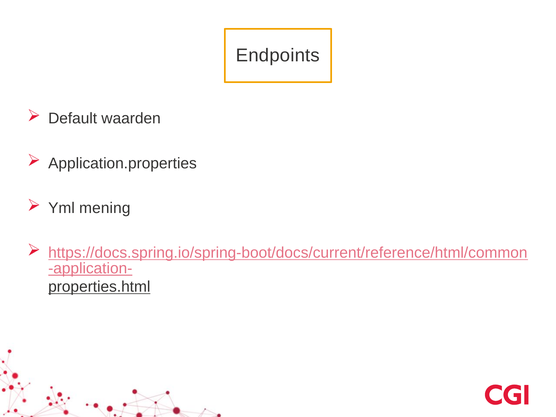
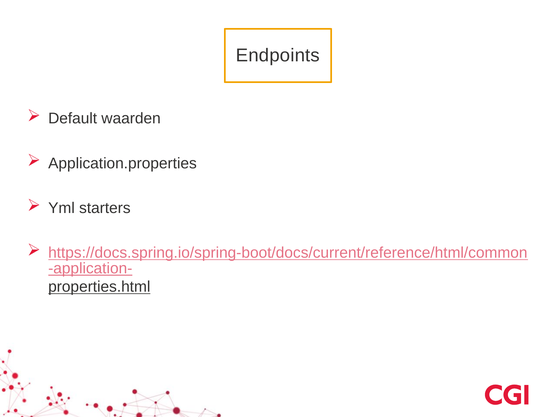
mening: mening -> starters (105, 208)
